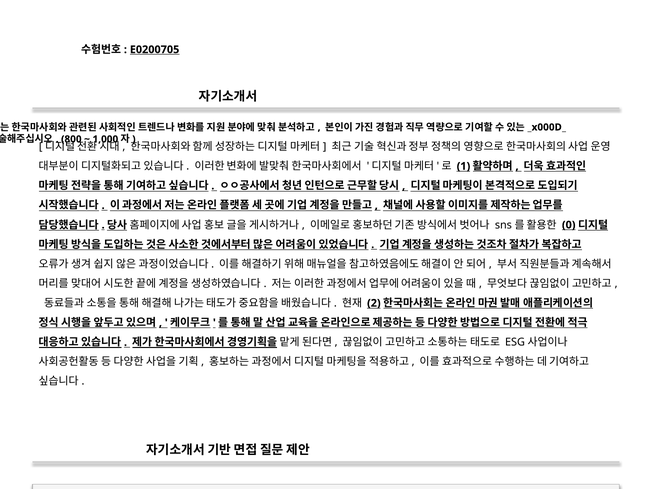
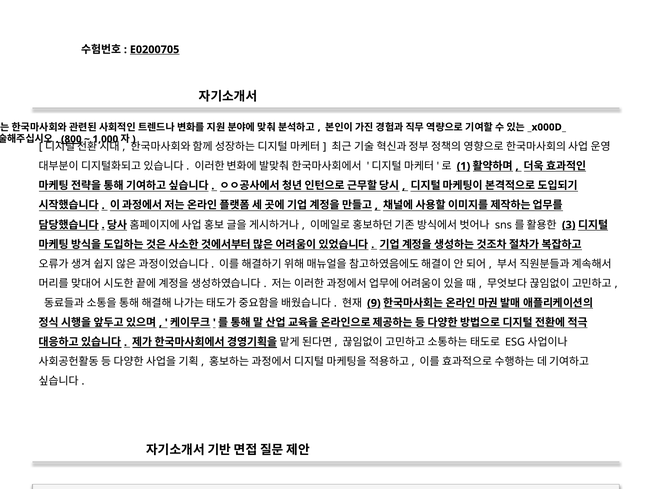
800 underline: none -> present (71, 139)
0: 0 -> 3 (569, 225)
2: 2 -> 9 (374, 303)
